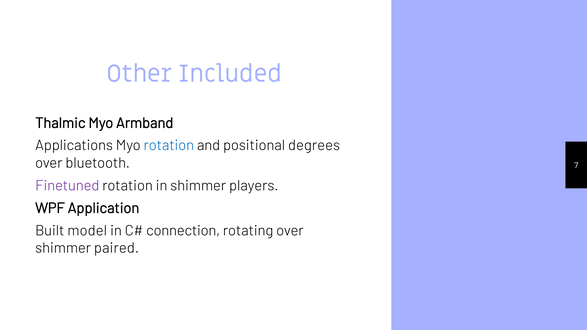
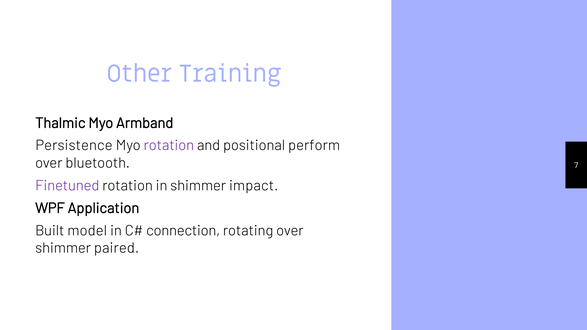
Included: Included -> Training (230, 74)
Applications: Applications -> Persistence (74, 146)
rotation colour: blue -> purple (169, 146)
degrees: degrees -> perform (314, 146)
players: players -> impact (254, 186)
